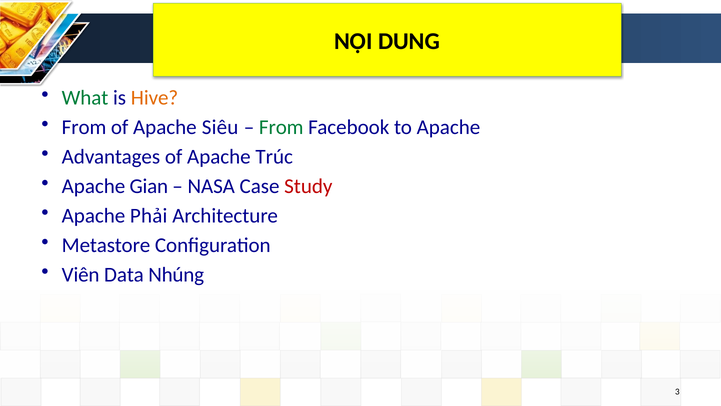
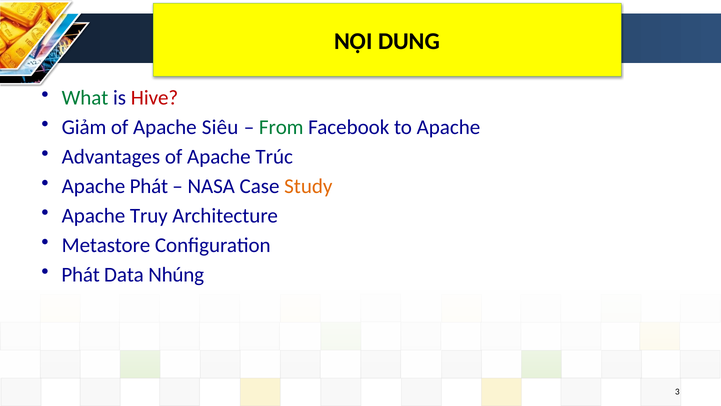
Hive colour: orange -> red (155, 98)
From: From -> Giảm (84, 127)
Apache Gian: Gian -> Phát (149, 186)
Study colour: red -> orange (308, 186)
Phải: Phải -> Truy (149, 216)
Viên: Viên -> Phát (81, 275)
